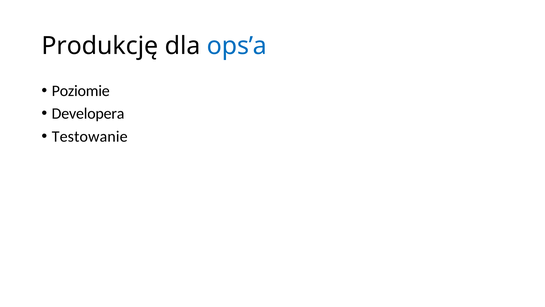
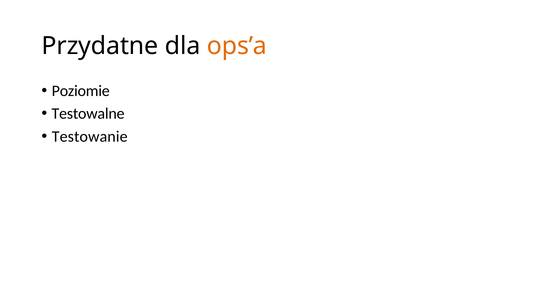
Produkcję: Produkcję -> Przydatne (100, 46)
ops’a colour: blue -> orange (237, 46)
Developera: Developera -> Testowalne (88, 113)
